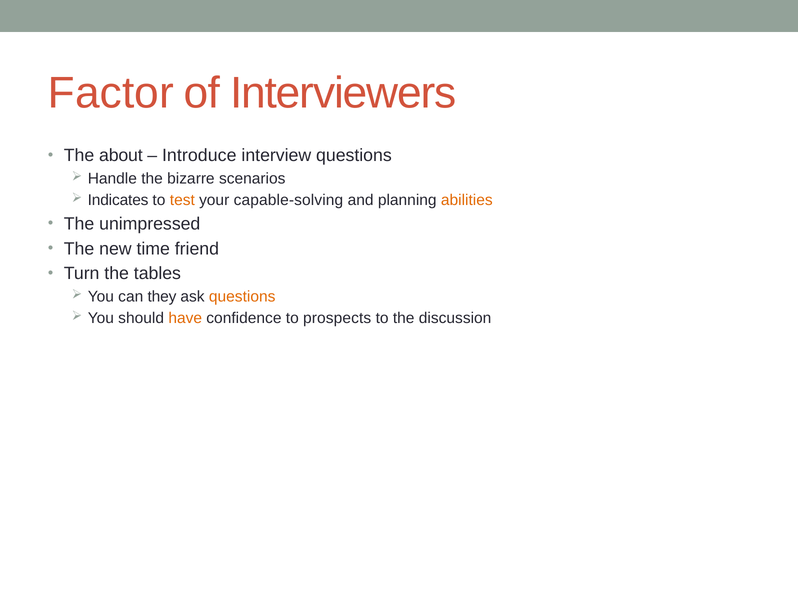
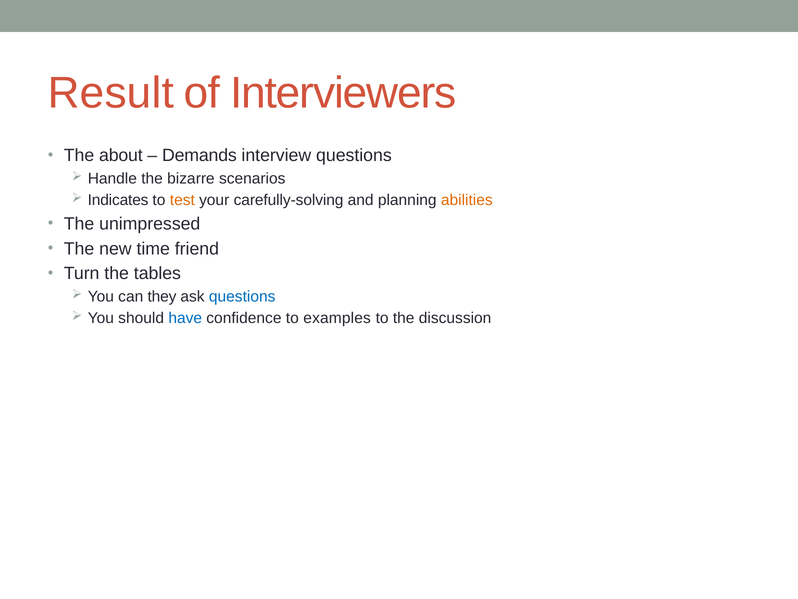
Factor: Factor -> Result (111, 93)
Introduce: Introduce -> Demands (199, 155)
capable-solving: capable-solving -> carefully-solving (289, 200)
questions colour: orange -> blue (242, 296)
have colour: orange -> blue (185, 318)
prospects: prospects -> examples (337, 318)
